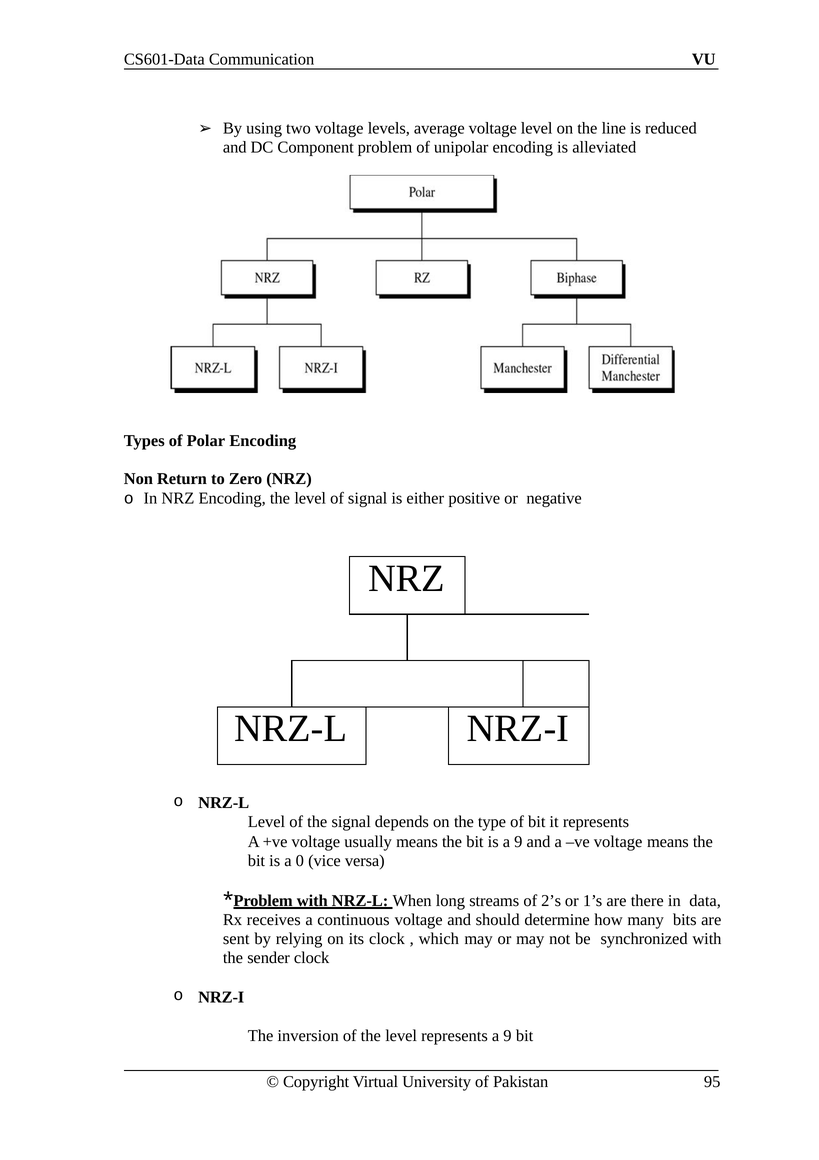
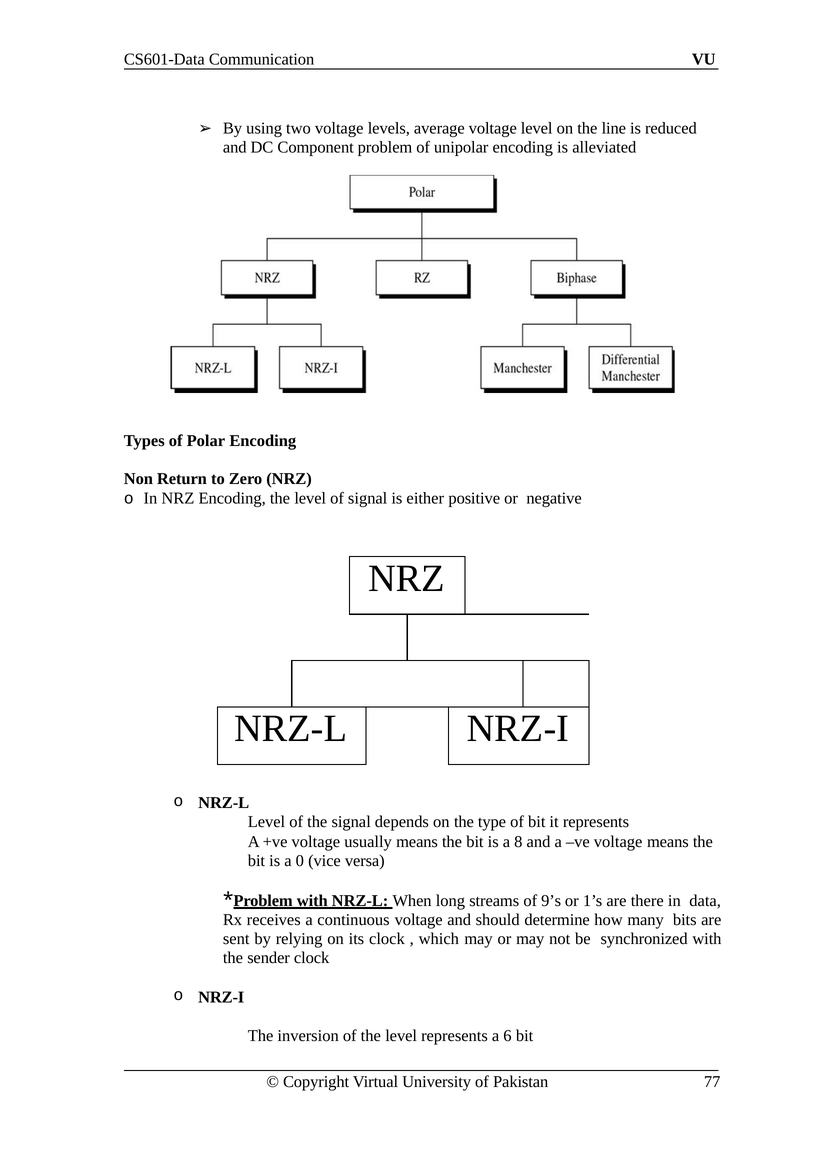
is a 9: 9 -> 8 (518, 841)
2’s: 2’s -> 9’s (551, 900)
represents a 9: 9 -> 6 (508, 1035)
95: 95 -> 77 (712, 1081)
